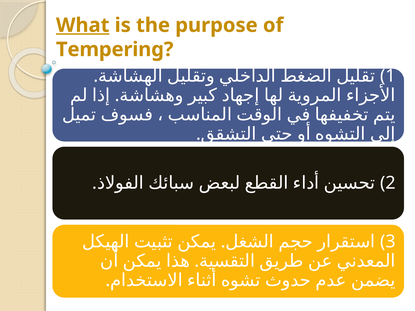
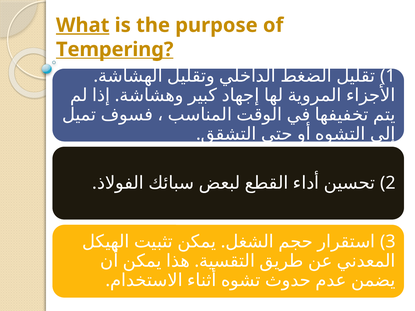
Tempering underline: none -> present (115, 49)
